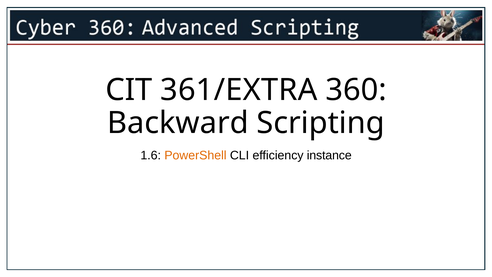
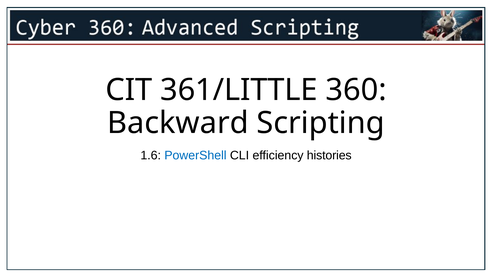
361/EXTRA: 361/EXTRA -> 361/LITTLE (239, 90)
PowerShell colour: orange -> blue (195, 155)
instance: instance -> histories (329, 155)
